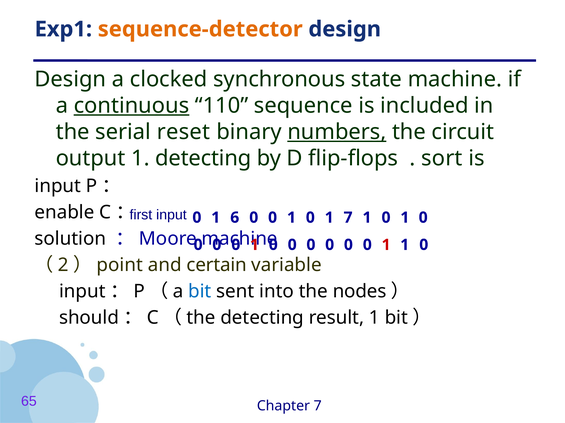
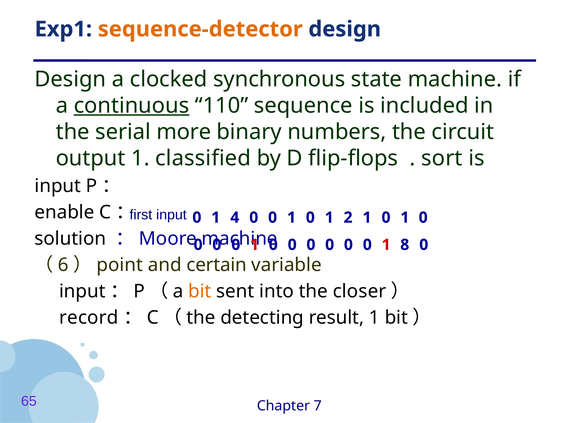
reset: reset -> more (184, 132)
numbers underline: present -> none (337, 132)
1 detecting: detecting -> classified (203, 158)
6: 6 -> 4 (235, 218)
1 7: 7 -> 2 (348, 218)
1 1: 1 -> 8 (405, 245)
2: 2 -> 6 (63, 266)
bit colour: blue -> orange (200, 292)
nodes: nodes -> closer (359, 292)
should: should -> record (89, 318)
